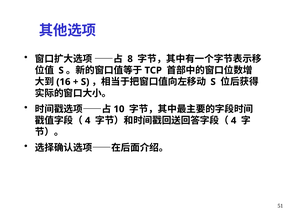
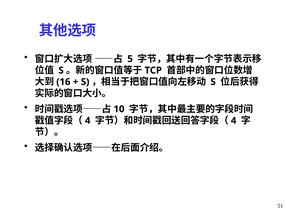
8: 8 -> 5 (130, 59)
